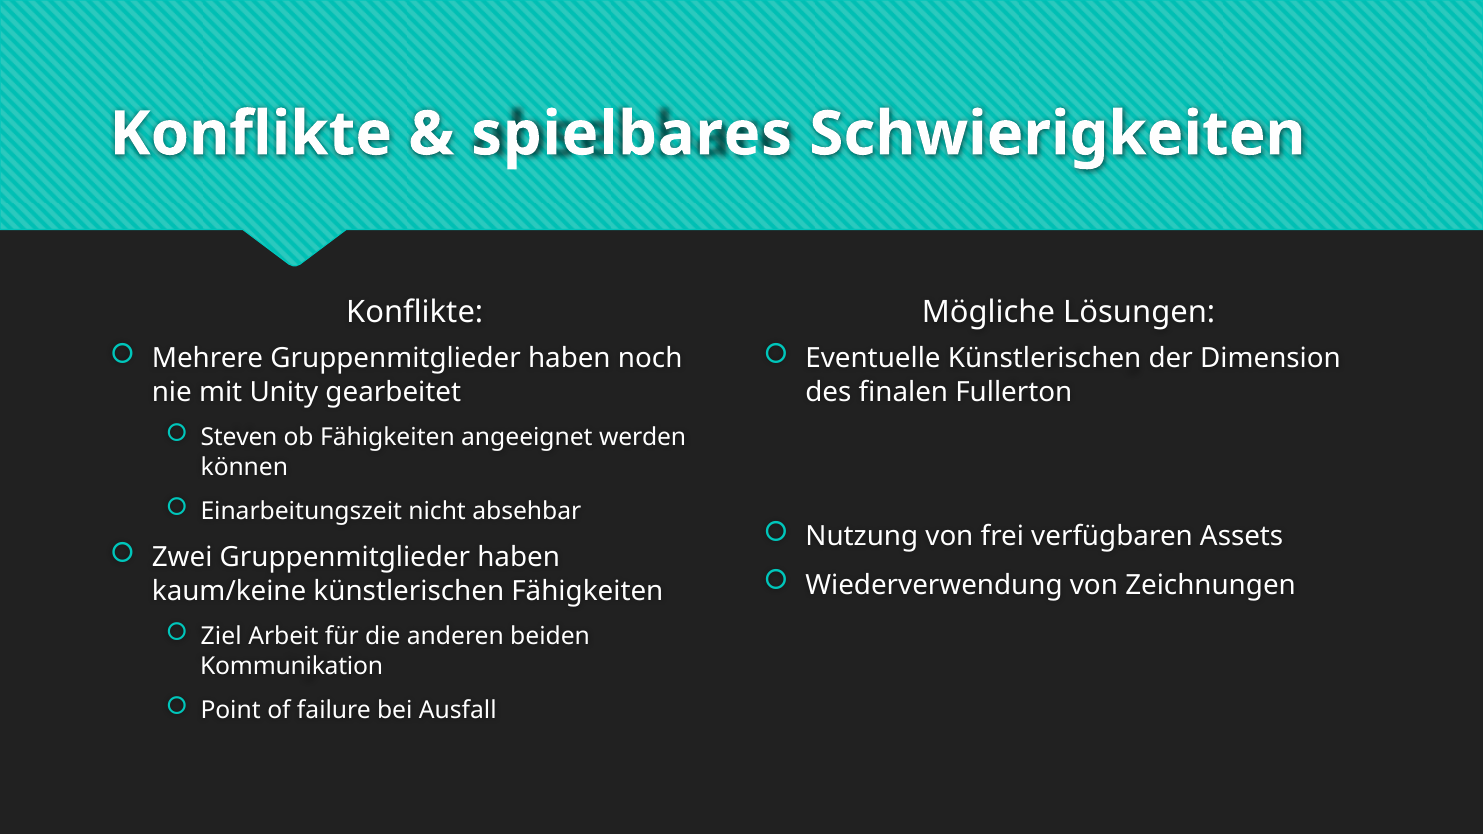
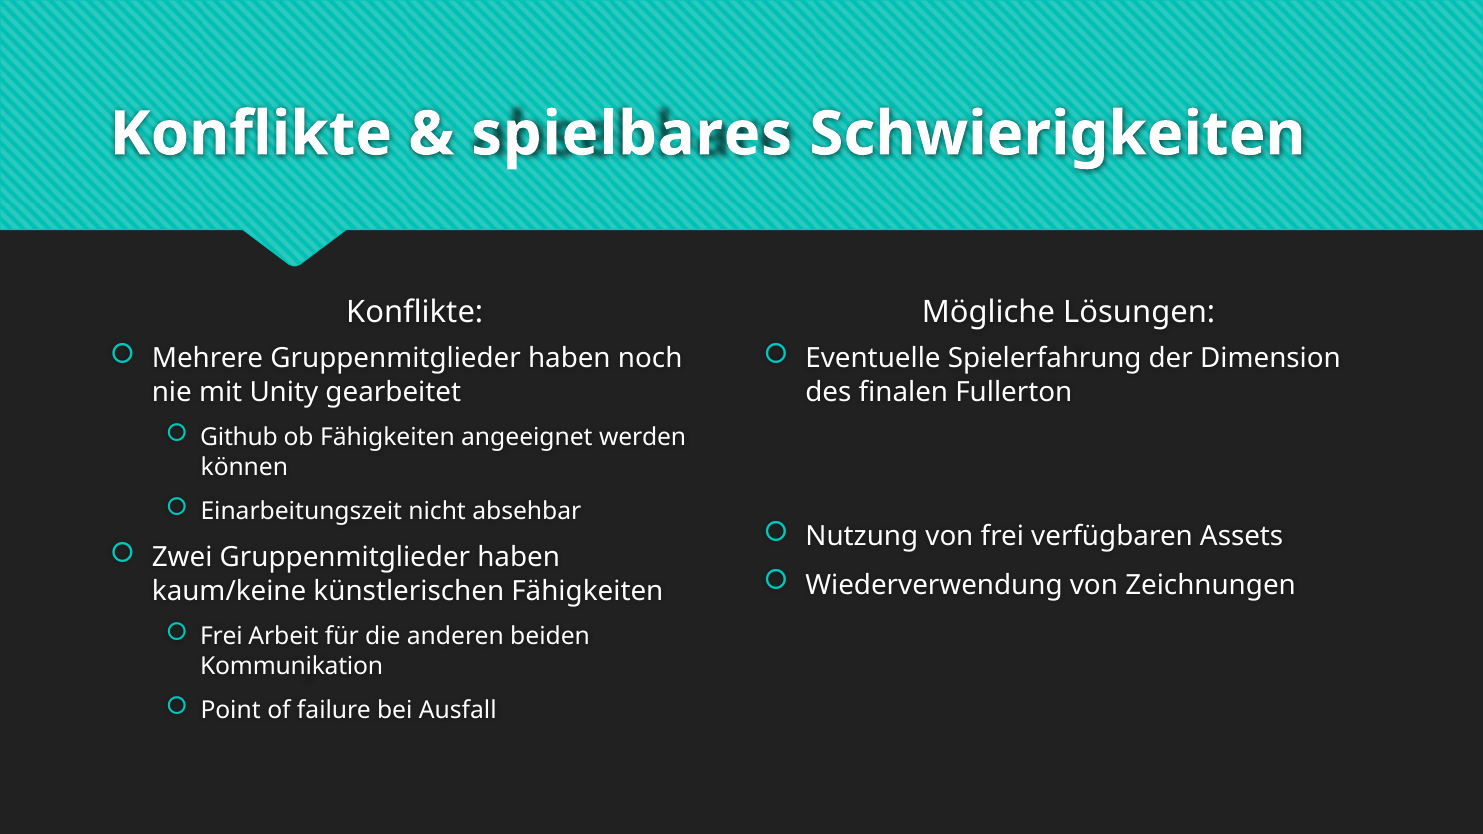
Eventuelle Künstlerischen: Künstlerischen -> Spielerfahrung (1045, 359)
Steven: Steven -> Github (239, 438)
Ziel: Ziel -> Frei (221, 637)
